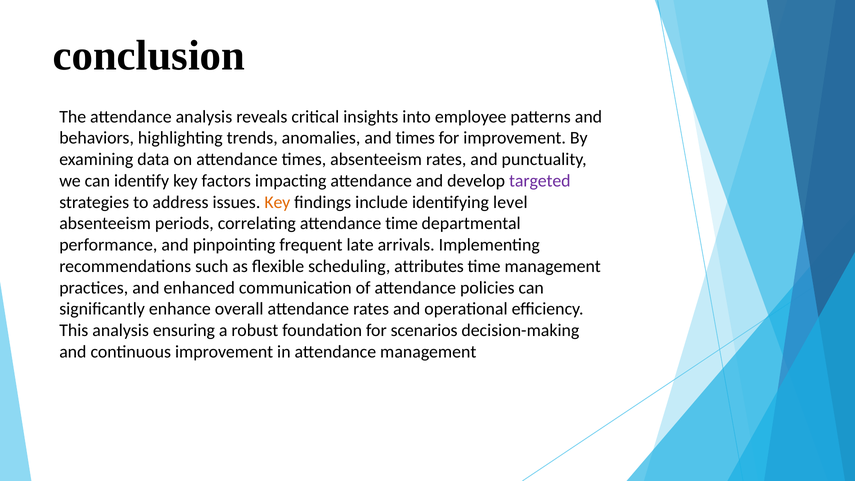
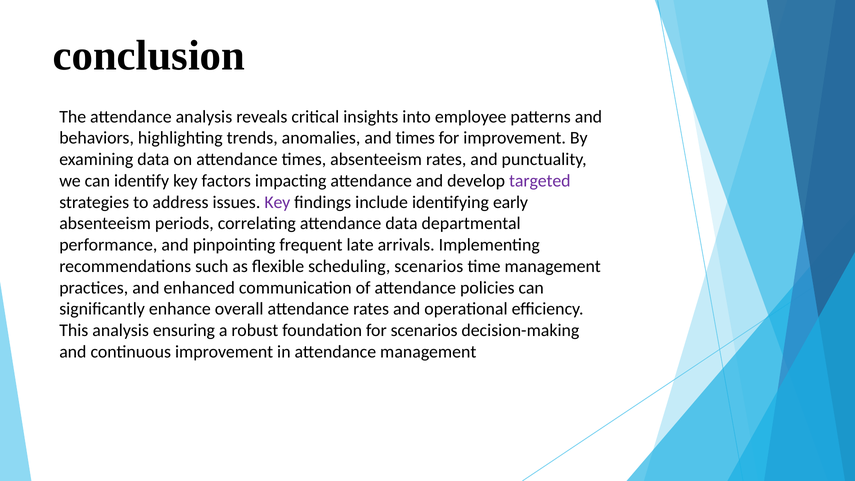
Key colour: orange -> purple (277, 202)
level: level -> early (511, 202)
attendance time: time -> data (402, 224)
scheduling attributes: attributes -> scenarios (429, 266)
